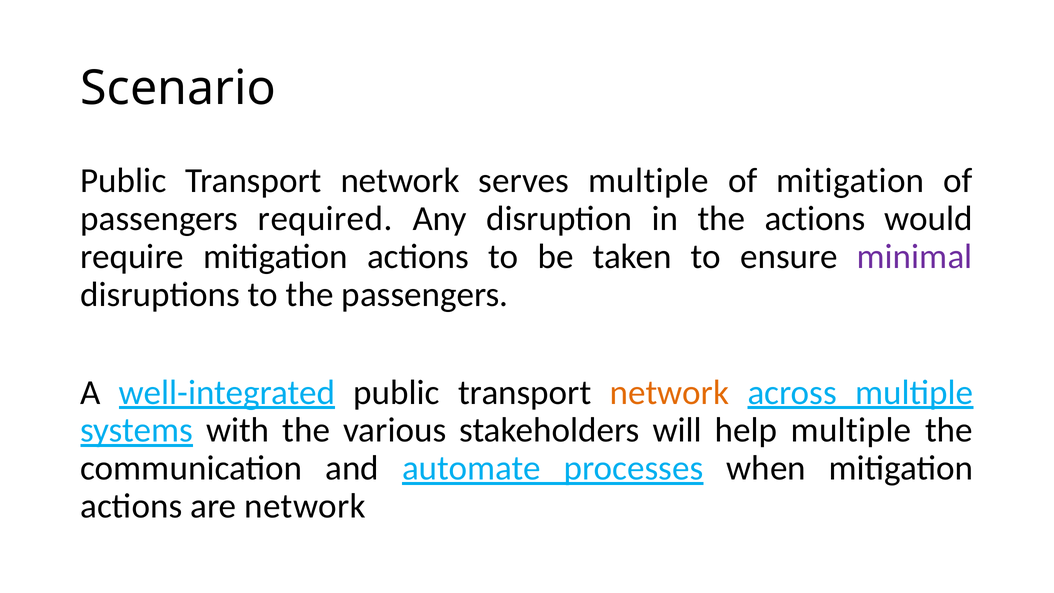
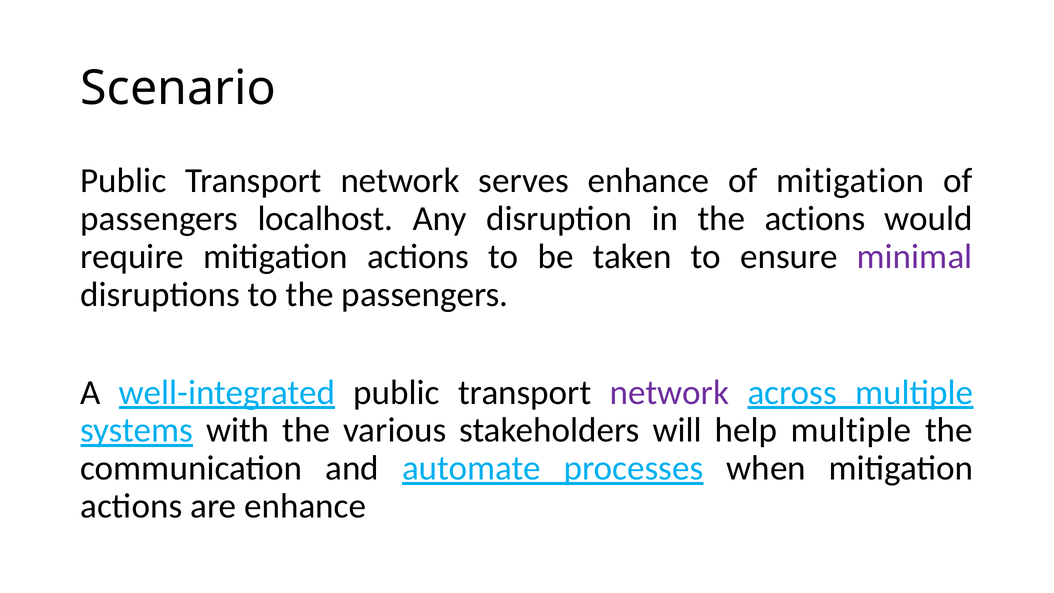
serves multiple: multiple -> enhance (649, 181)
required: required -> localhost (325, 219)
network colour: orange -> purple (669, 392)
are network: network -> enhance (305, 506)
